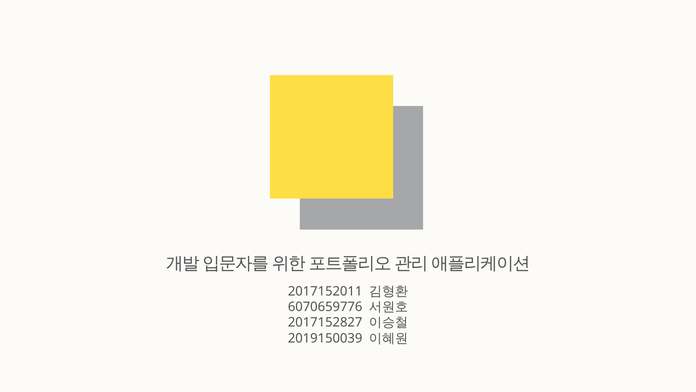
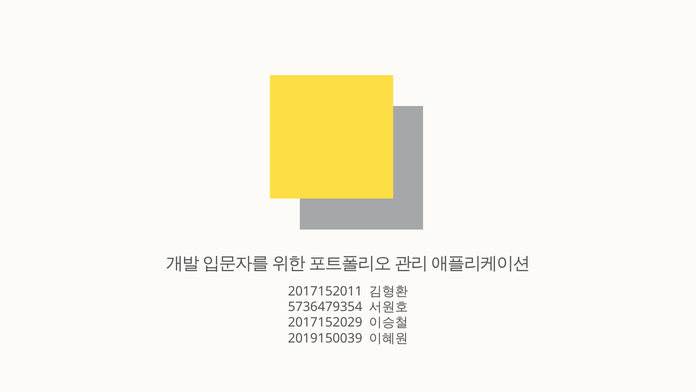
6070659776: 6070659776 -> 5736479354 (325, 307)
2017152827: 2017152827 -> 2017152029 (325, 322)
